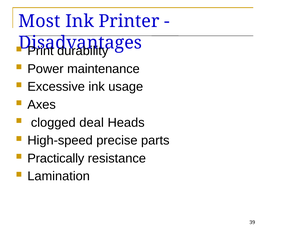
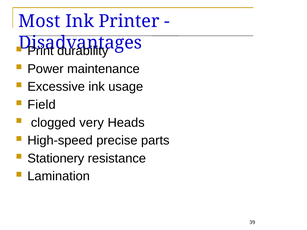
Axes: Axes -> Field (42, 105)
deal: deal -> very (92, 123)
Practically: Practically -> Stationery (56, 159)
